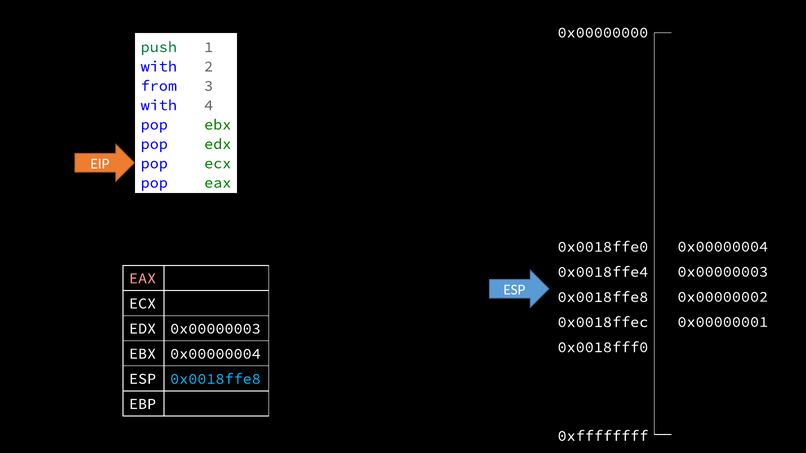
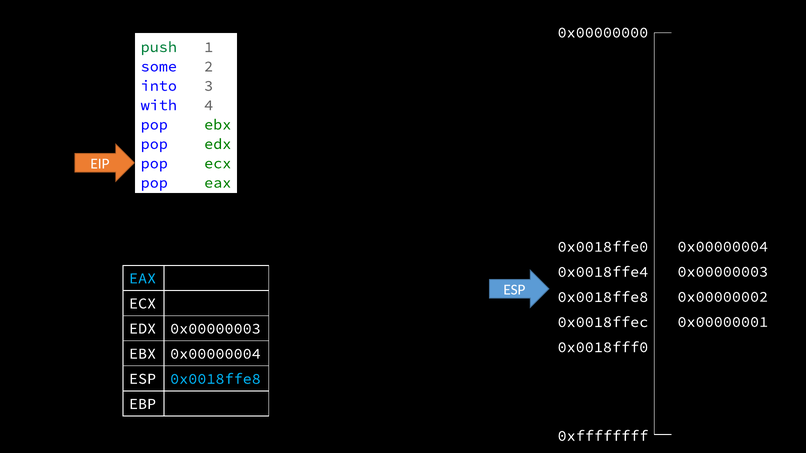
with: with -> some (159, 66)
from: from -> into (159, 86)
EAX colour: pink -> light blue (143, 279)
